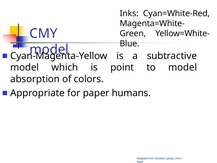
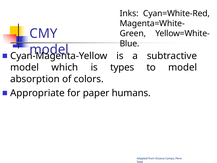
point: point -> types (122, 67)
